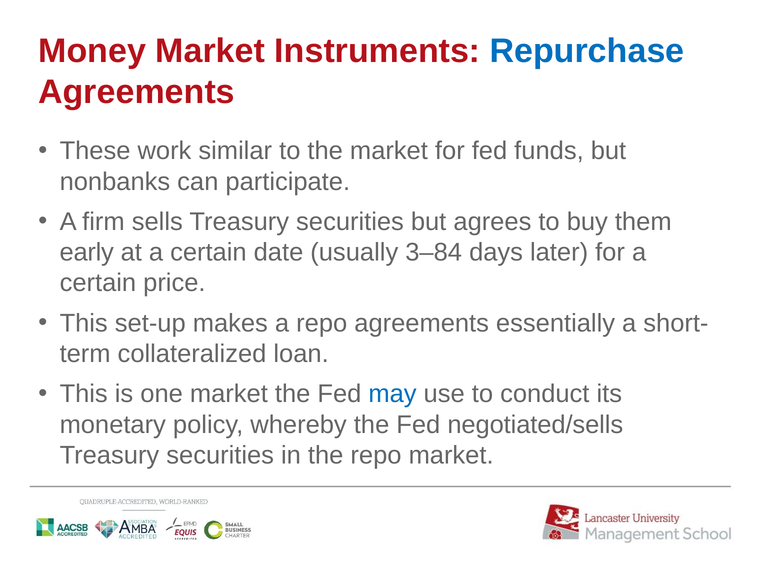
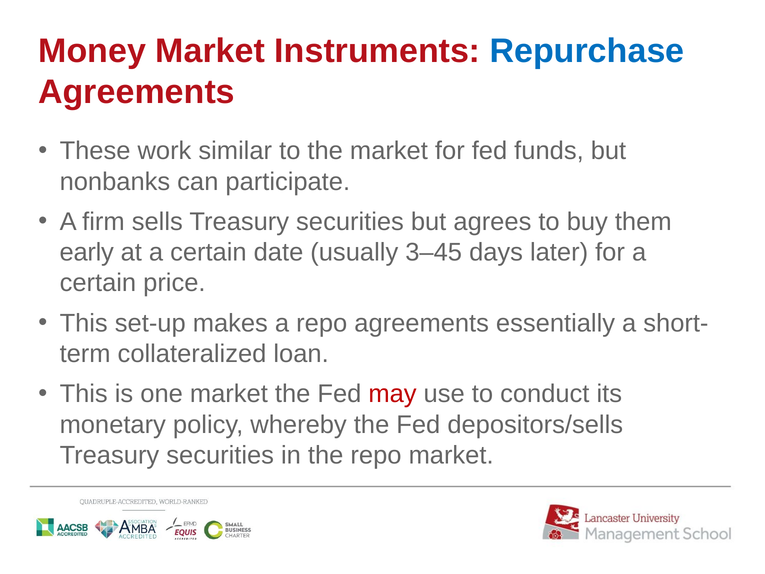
3–84: 3–84 -> 3–45 (434, 252)
may colour: blue -> red (393, 394)
negotiated/sells: negotiated/sells -> depositors/sells (535, 424)
